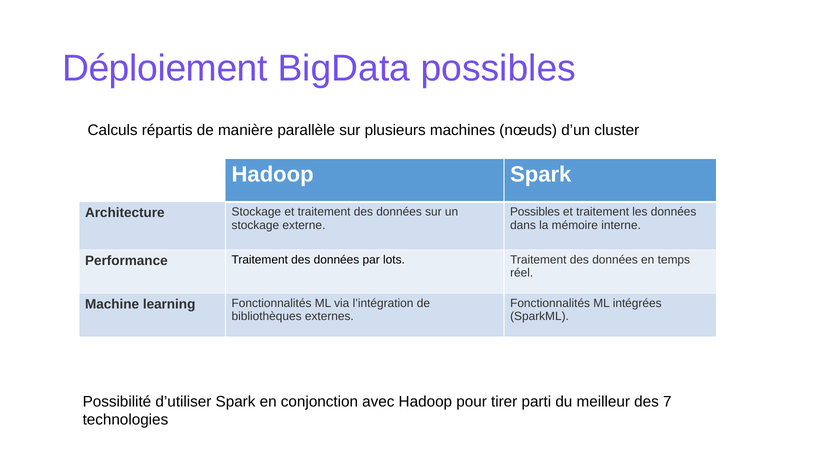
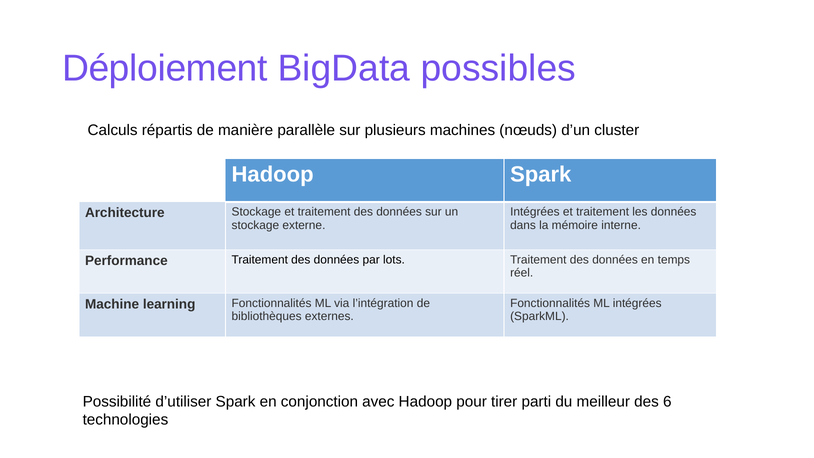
Possibles: Possibles -> Intégrées (535, 212)
7: 7 -> 6 (667, 401)
